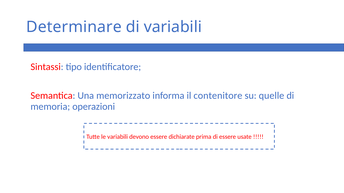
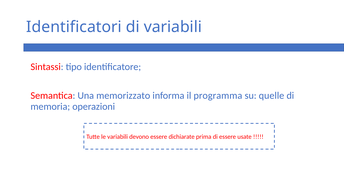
Determinare: Determinare -> Identificatori (74, 27)
contenitore: contenitore -> programma (218, 96)
